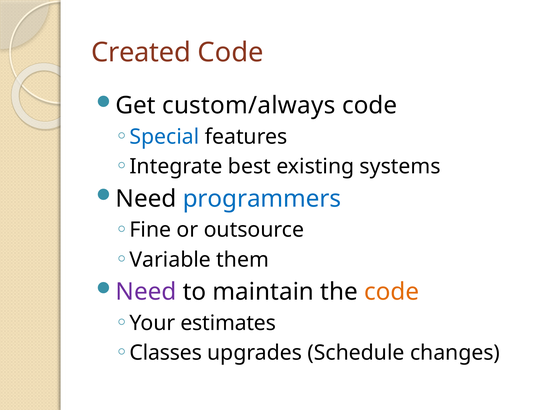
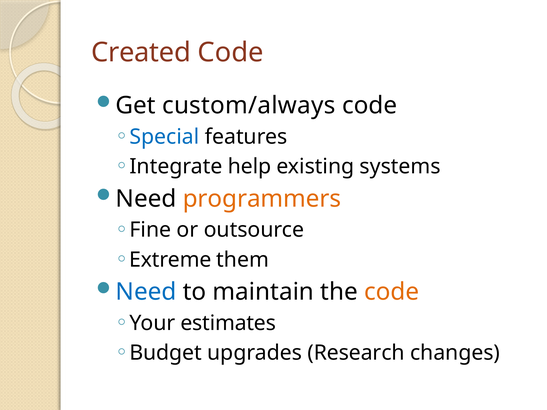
best: best -> help (250, 167)
programmers colour: blue -> orange (262, 199)
Variable: Variable -> Extreme (170, 260)
Need colour: purple -> blue (146, 292)
Classes: Classes -> Budget (166, 353)
Schedule: Schedule -> Research (356, 353)
